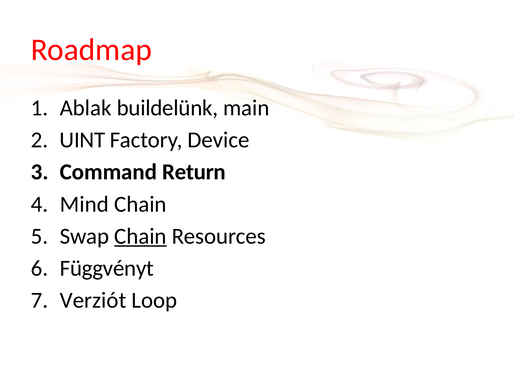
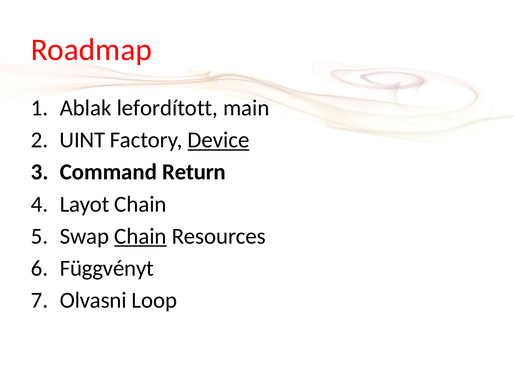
buildelünk: buildelünk -> lefordított (167, 108)
Device underline: none -> present (219, 140)
Mind: Mind -> Layot (85, 204)
Verziót: Verziót -> Olvasni (93, 300)
